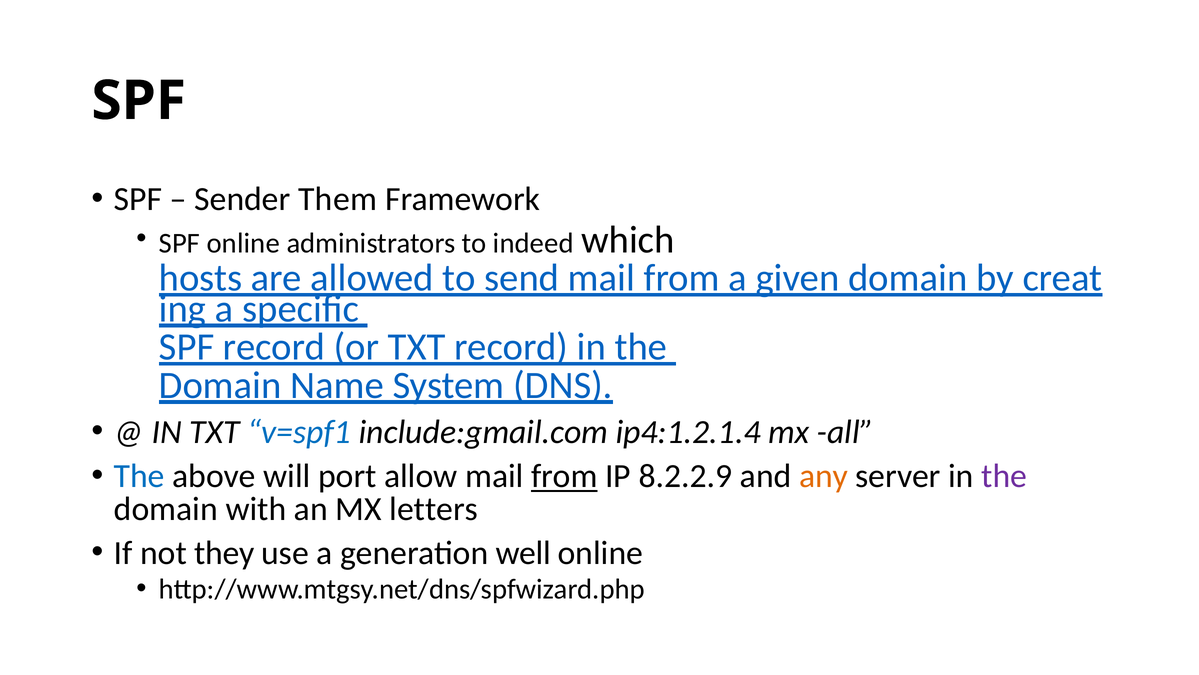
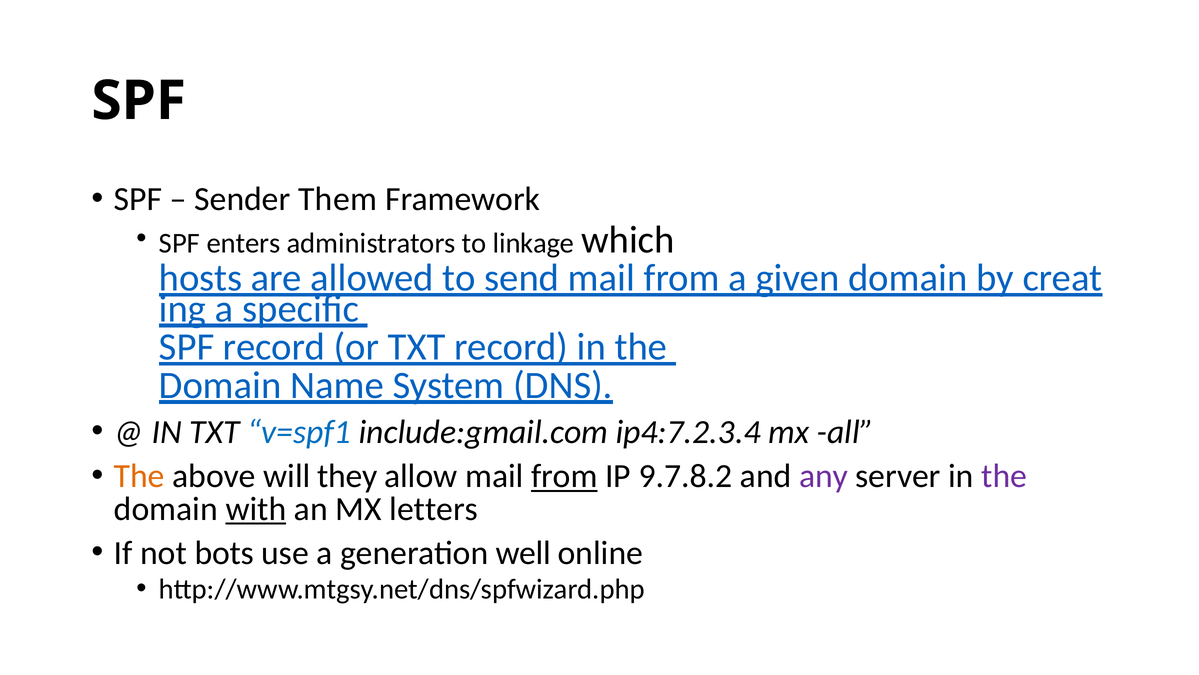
SPF online: online -> enters (243, 243)
indeed: indeed -> linkage (534, 243)
ip4:1.2.1.4: ip4:1.2.1.4 -> ip4:7.2.3.4 (688, 432)
The colour: blue -> orange (139, 476)
port: port -> they (347, 476)
8.2.2.9: 8.2.2.9 -> 9.7.8.2 (685, 476)
any colour: orange -> purple (823, 476)
with underline: none -> present (256, 509)
they: they -> bots (224, 553)
